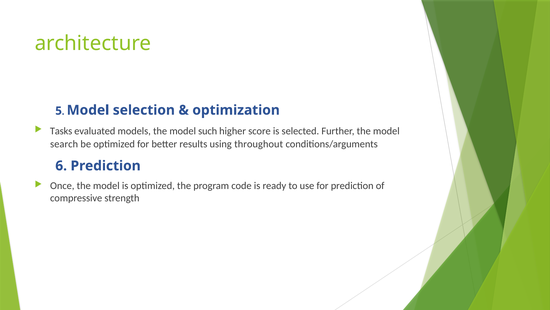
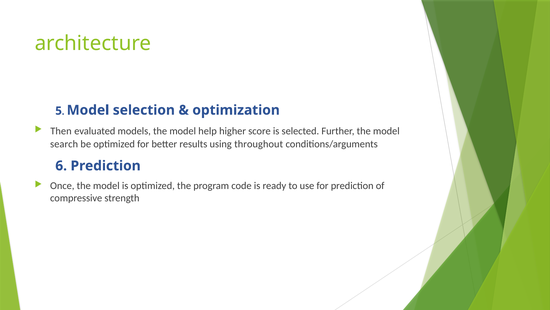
Tasks: Tasks -> Then (61, 131)
such: such -> help (208, 131)
